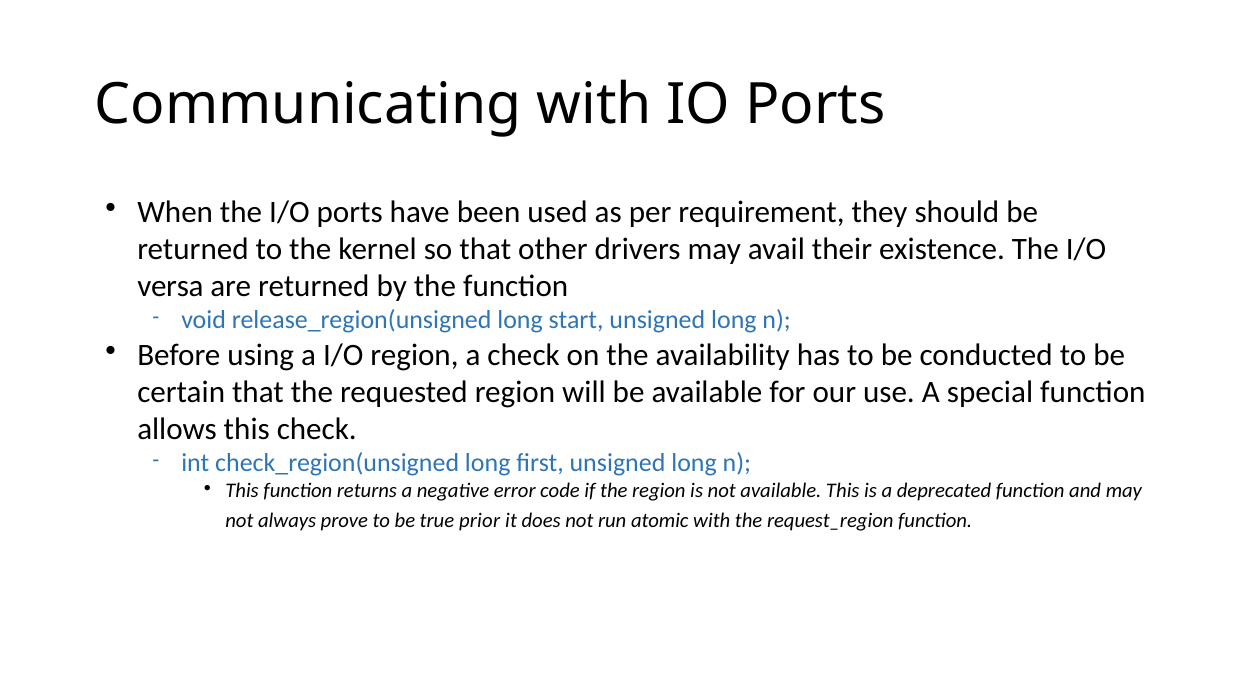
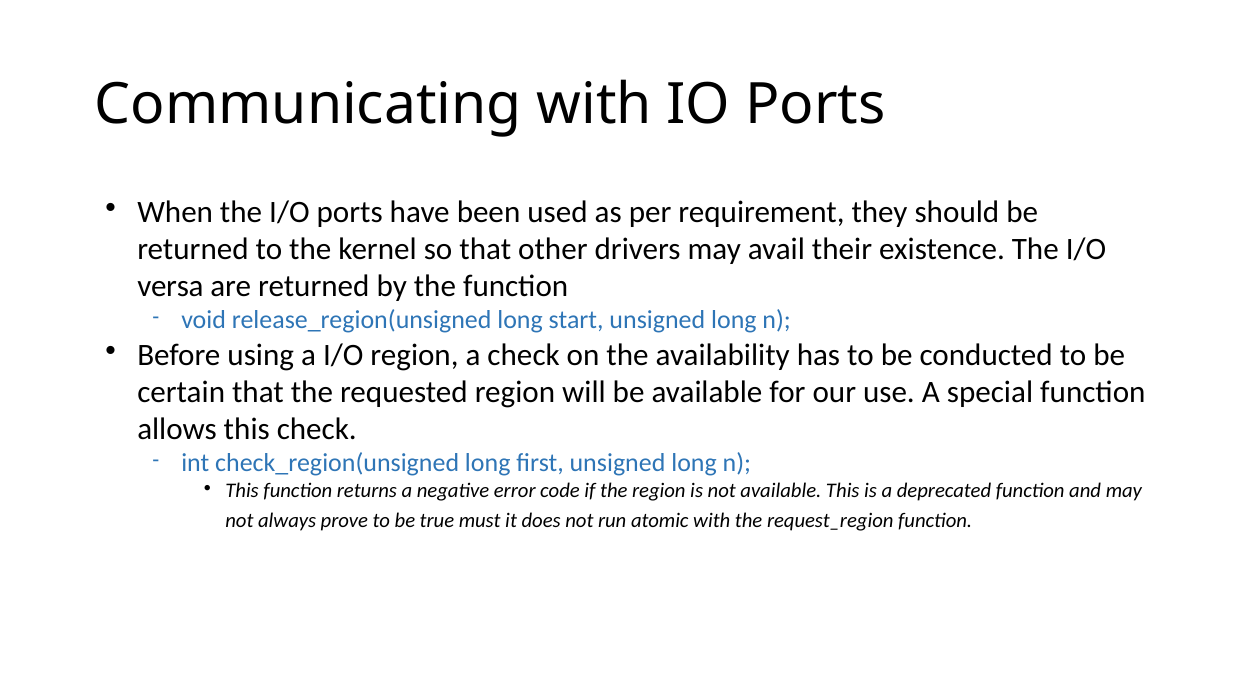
prior: prior -> must (480, 521)
